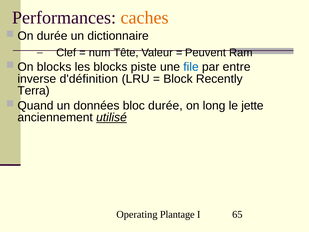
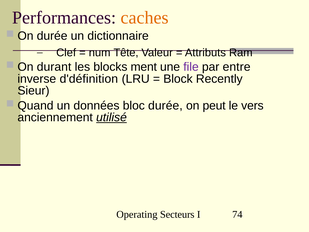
Peuvent: Peuvent -> Attributs (205, 53)
On blocks: blocks -> durant (54, 67)
piste: piste -> ment (144, 67)
file colour: blue -> purple (191, 67)
Terra: Terra -> Sieur (33, 91)
long: long -> peut (214, 105)
jette: jette -> vers (252, 105)
Plantage: Plantage -> Secteurs (177, 214)
65: 65 -> 74 (237, 214)
